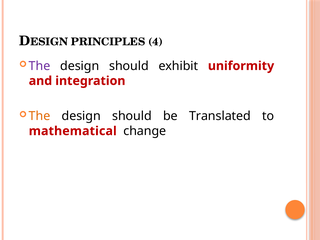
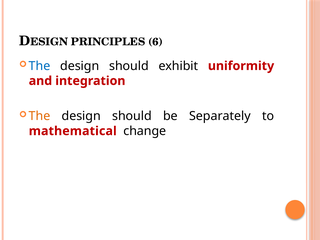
4: 4 -> 6 (156, 42)
The colour: purple -> blue (40, 66)
Translated: Translated -> Separately (220, 116)
